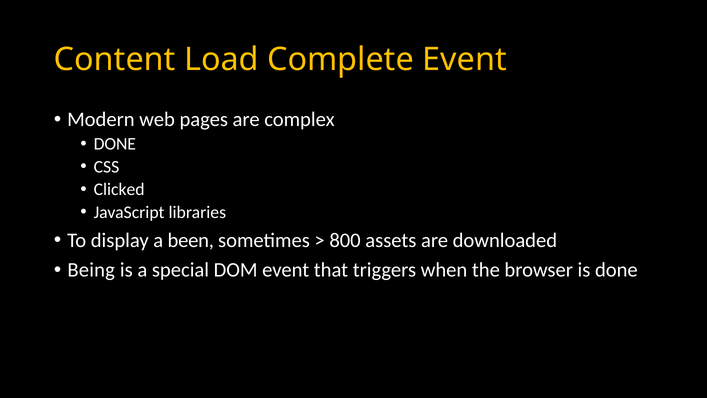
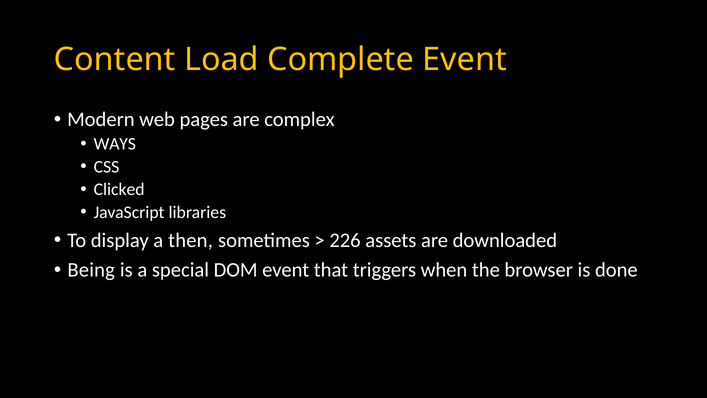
DONE: DONE -> WAYS (115, 144)
been: been -> then (191, 240)
800: 800 -> 226 (345, 240)
